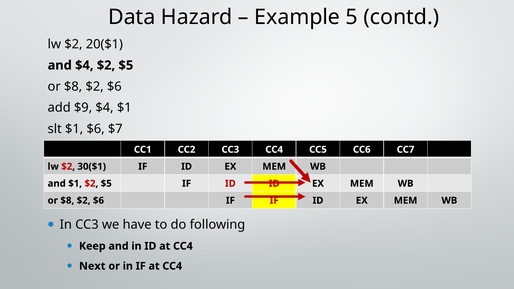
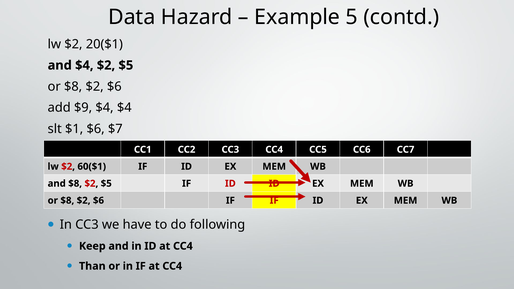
$4 $1: $1 -> $4 (124, 108)
30($1: 30($1 -> 60($1 (92, 167)
and $1: $1 -> $8 (75, 184)
Next: Next -> Than (92, 266)
